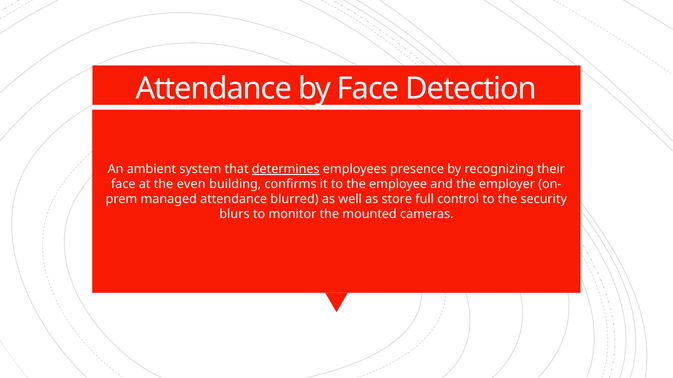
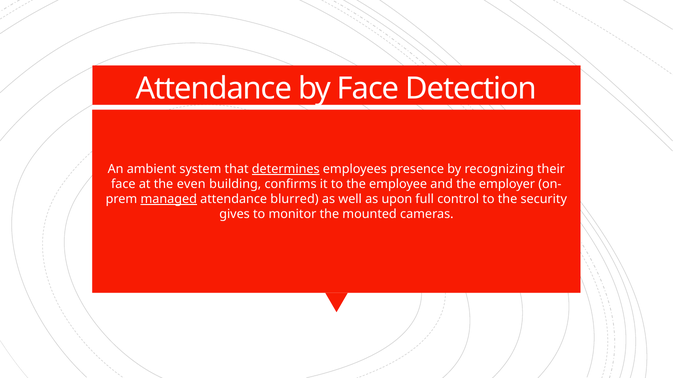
managed underline: none -> present (169, 200)
store: store -> upon (397, 200)
blurs: blurs -> gives (235, 215)
